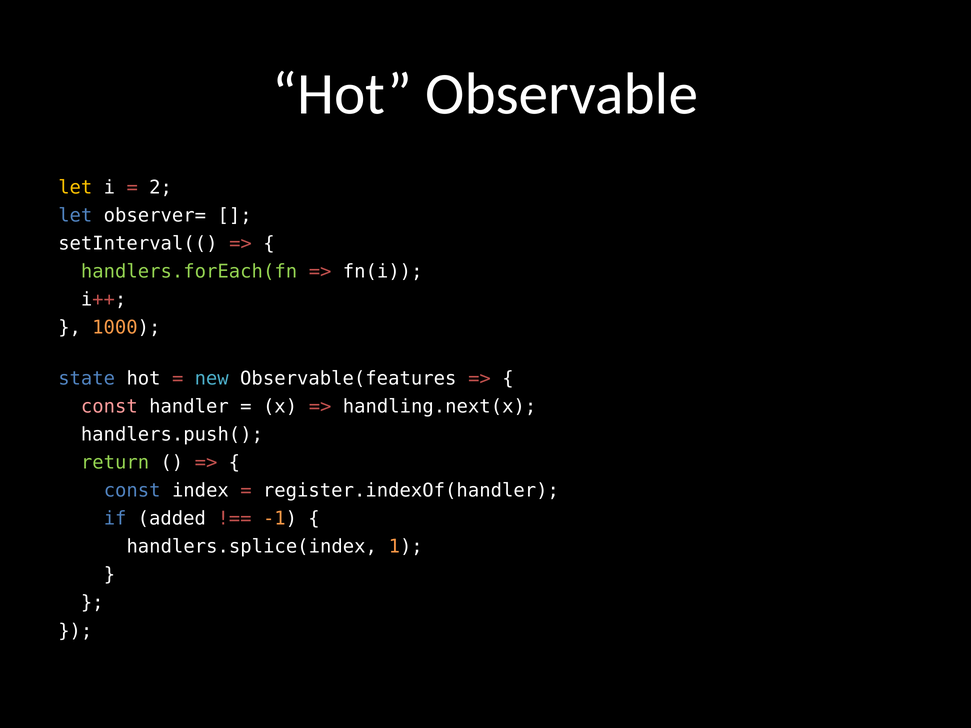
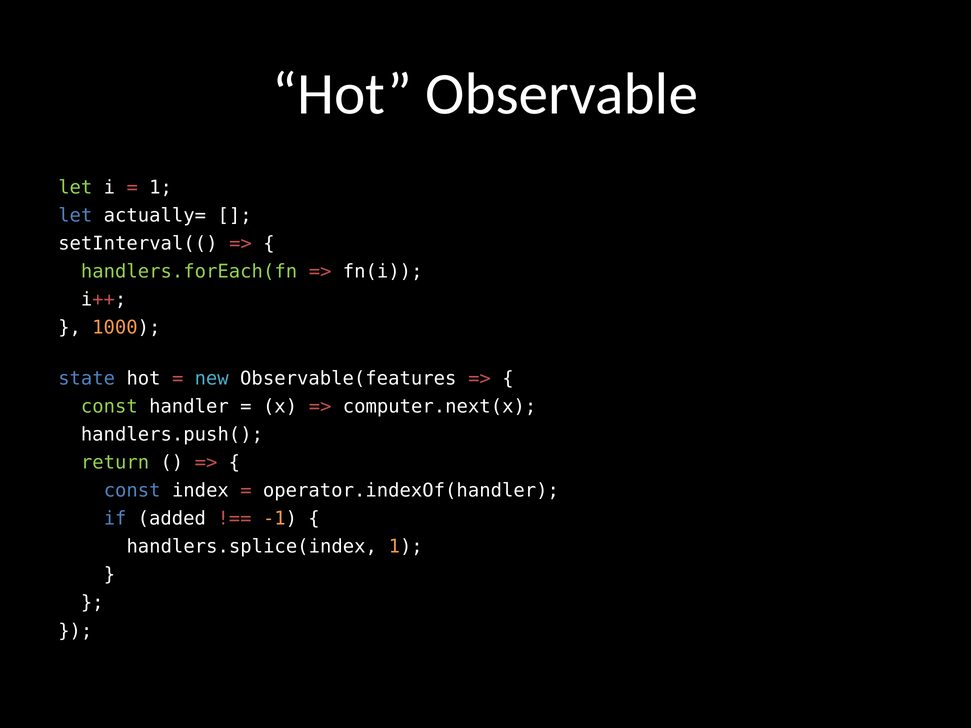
let colour: yellow -> light green (75, 187)
2: 2 -> 1 (161, 187)
observer=: observer= -> actually= (155, 215)
const colour: pink -> light green (109, 407)
handling.next(x: handling.next(x -> computer.next(x (440, 407)
register.indexOf(handler: register.indexOf(handler -> operator.indexOf(handler (411, 491)
